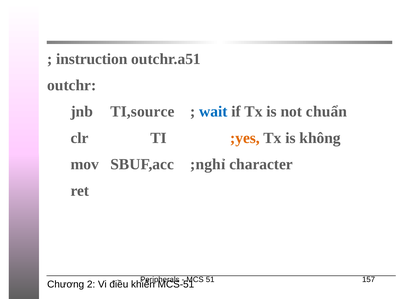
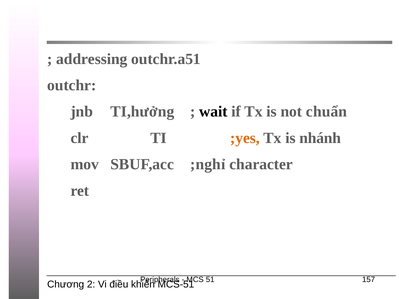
instruction: instruction -> addressing (92, 59)
TI,source: TI,source -> TI,hưởng (142, 112)
wait colour: blue -> black (213, 112)
không: không -> nhánh (320, 138)
